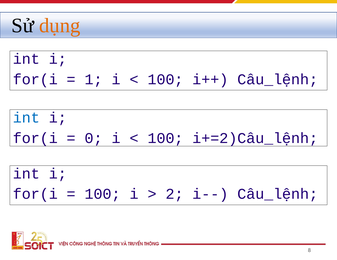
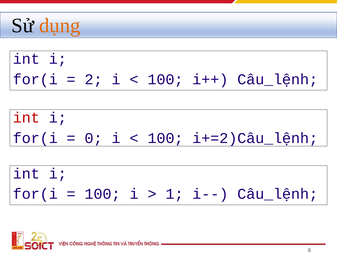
1: 1 -> 2 (94, 80)
int colour: blue -> red (26, 118)
2: 2 -> 1 (175, 194)
